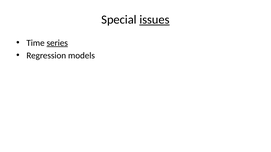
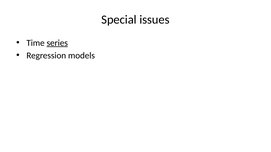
issues underline: present -> none (154, 20)
